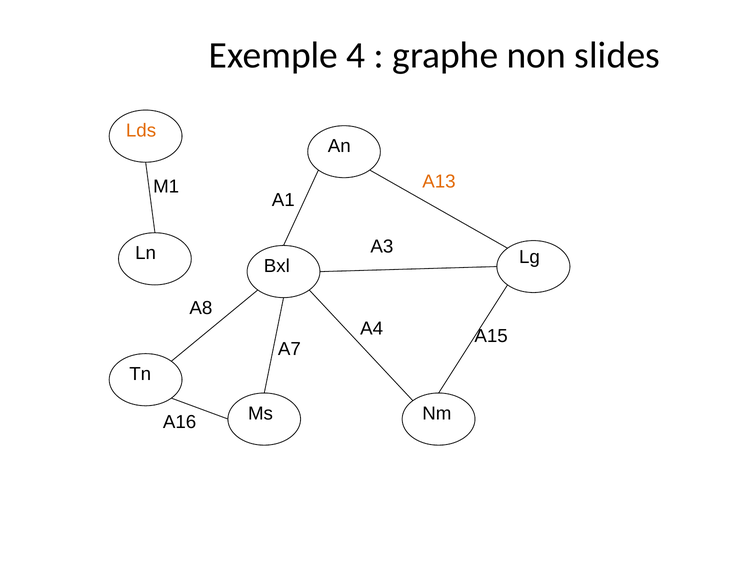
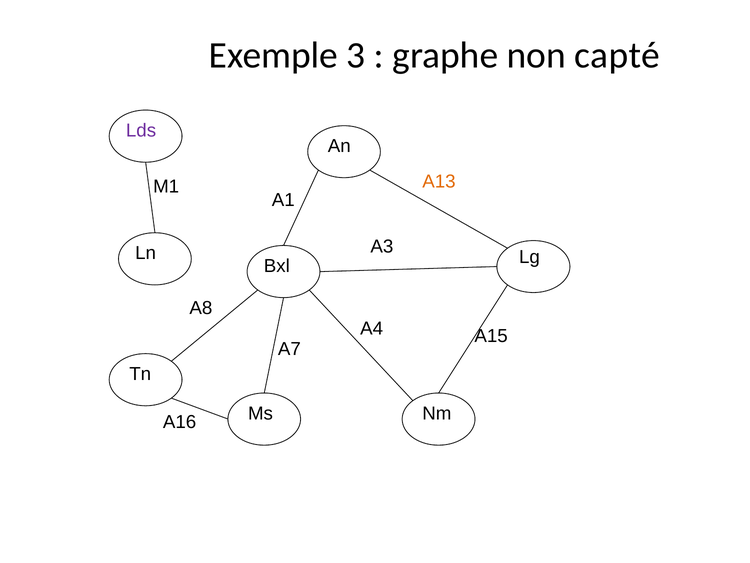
4: 4 -> 3 (356, 55)
slides: slides -> capté (617, 55)
Lds colour: orange -> purple (141, 130)
